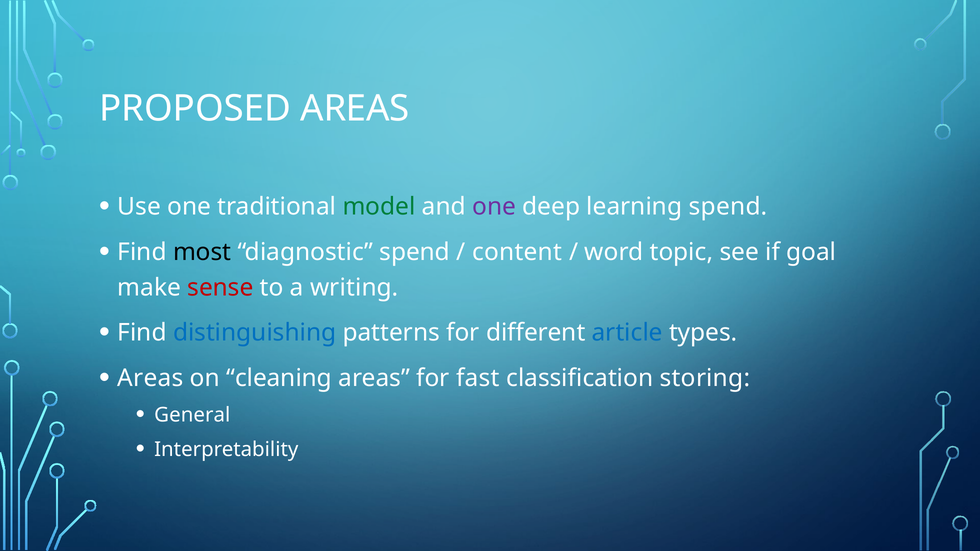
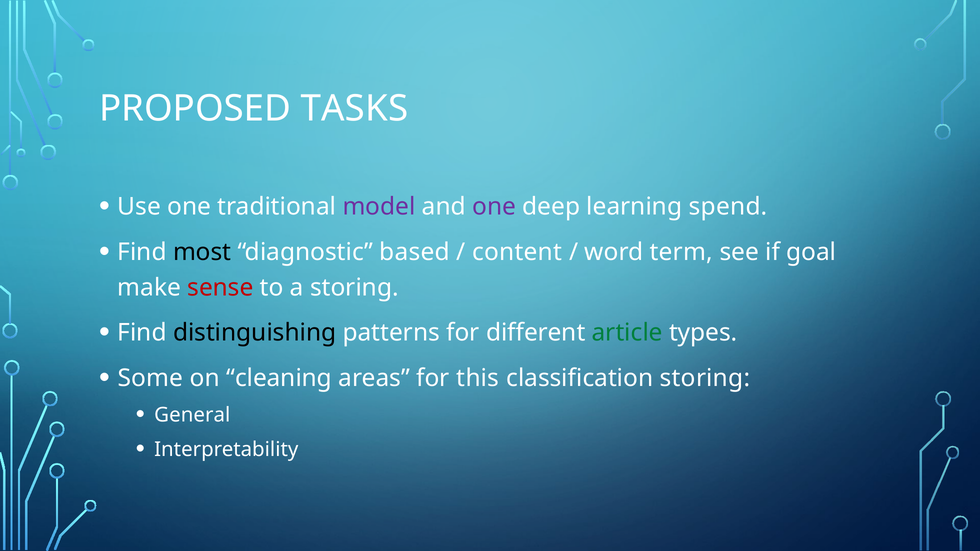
PROPOSED AREAS: AREAS -> TASKS (355, 109)
model colour: green -> purple (379, 207)
diagnostic spend: spend -> based (415, 252)
topic: topic -> term (681, 252)
a writing: writing -> storing (354, 288)
distinguishing colour: blue -> black (255, 333)
article colour: blue -> green (627, 333)
Areas: Areas -> Some (150, 379)
fast: fast -> this (478, 379)
